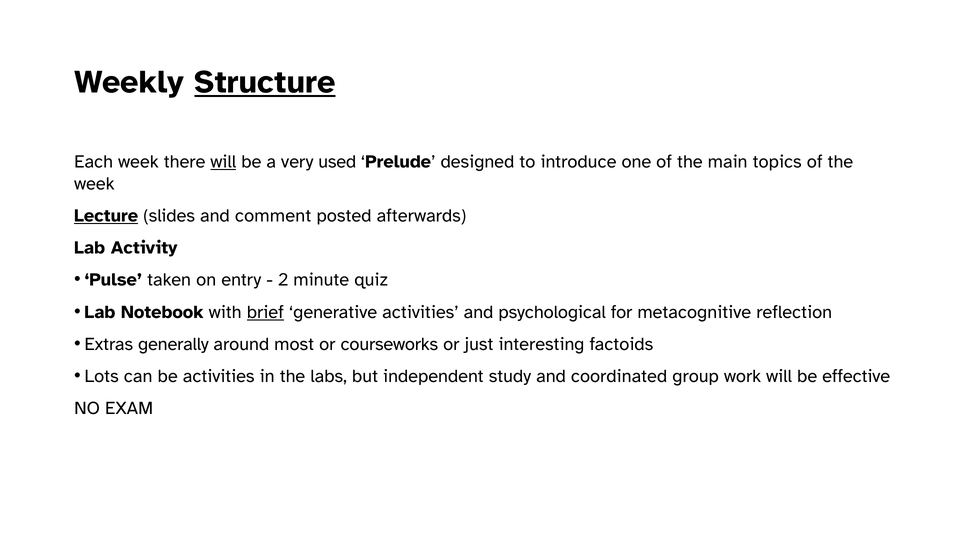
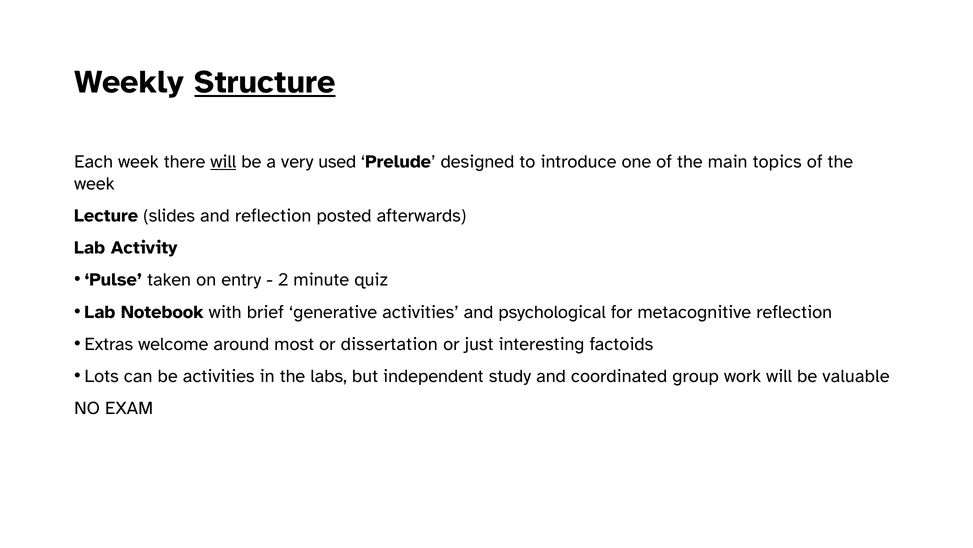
Lecture underline: present -> none (106, 215)
and comment: comment -> reflection (273, 215)
brief underline: present -> none (265, 312)
generally: generally -> welcome (173, 344)
courseworks: courseworks -> dissertation (389, 344)
effective: effective -> valuable (856, 376)
